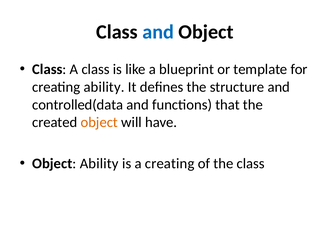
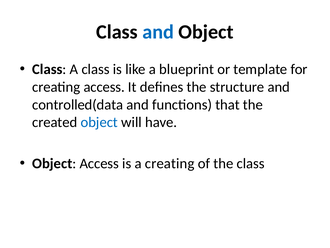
creating ability: ability -> access (104, 87)
object colour: orange -> blue (99, 122)
Object Ability: Ability -> Access (99, 163)
